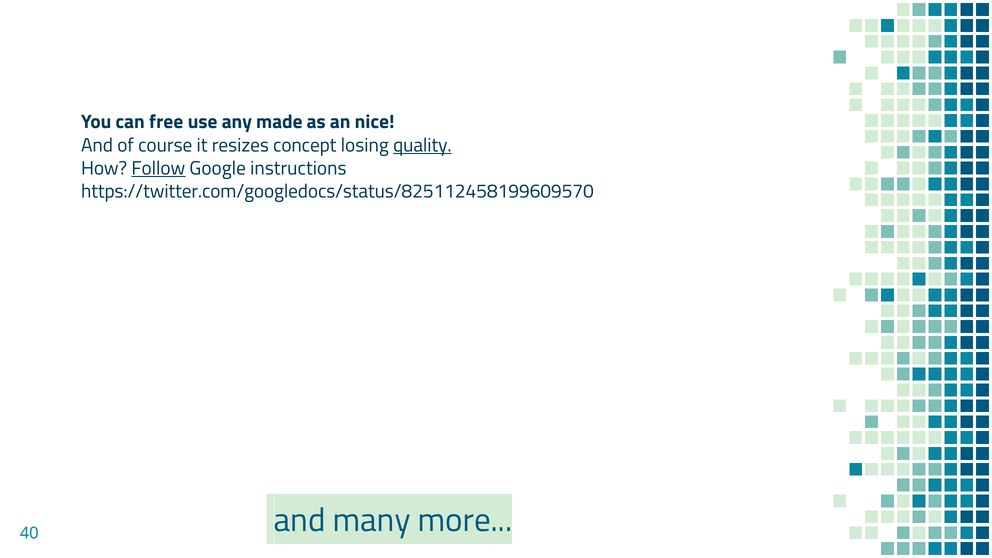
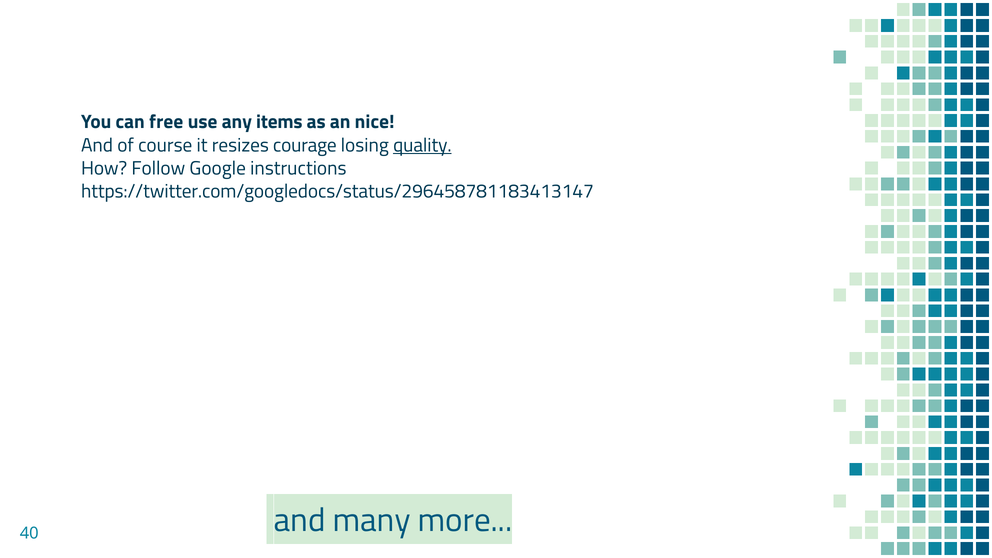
made: made -> items (279, 122)
concept: concept -> courage (305, 145)
Follow underline: present -> none (158, 168)
https://twitter.com/googledocs/status/825112458199609570: https://twitter.com/googledocs/status/825112458199609570 -> https://twitter.com/googledocs/status/296458781183413147 (337, 191)
